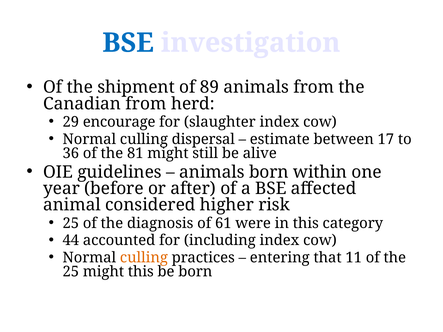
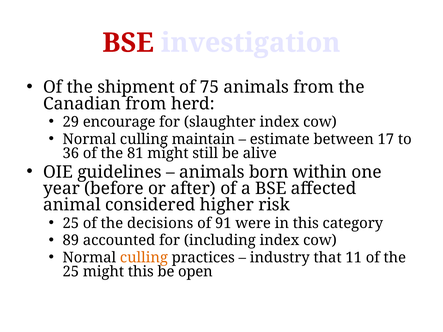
BSE colour: blue -> red (128, 43)
89: 89 -> 75 (210, 87)
dispersal: dispersal -> maintain (203, 139)
diagnosis: diagnosis -> decisions (160, 224)
61: 61 -> 91 (223, 224)
44: 44 -> 89 (71, 241)
entering: entering -> industry (280, 258)
be born: born -> open (195, 272)
